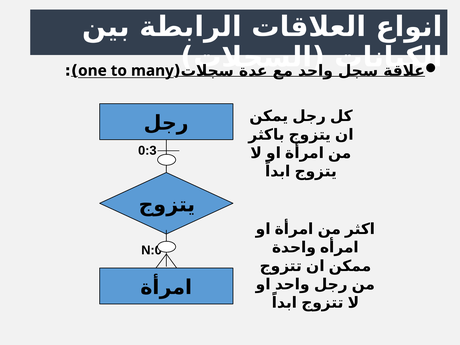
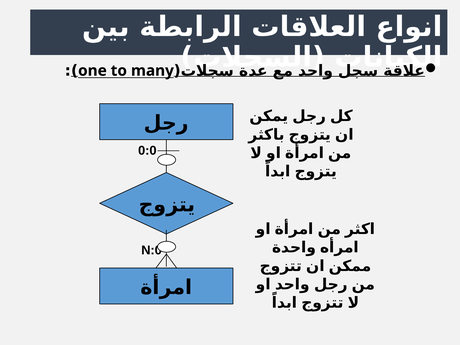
0:3: 0:3 -> 0:0 (147, 150)
